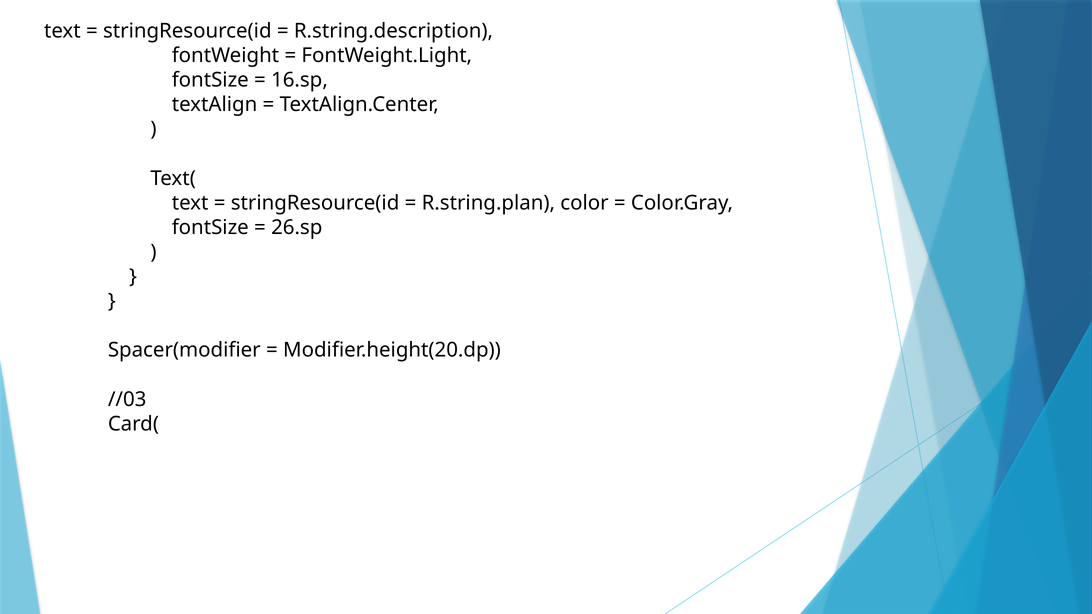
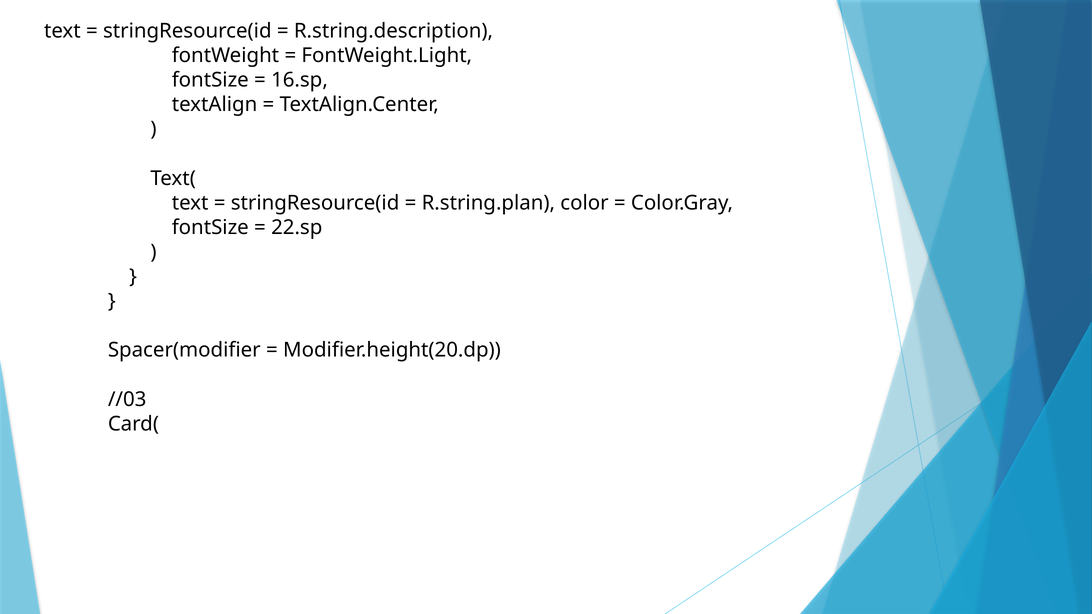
26.sp: 26.sp -> 22.sp (297, 227)
